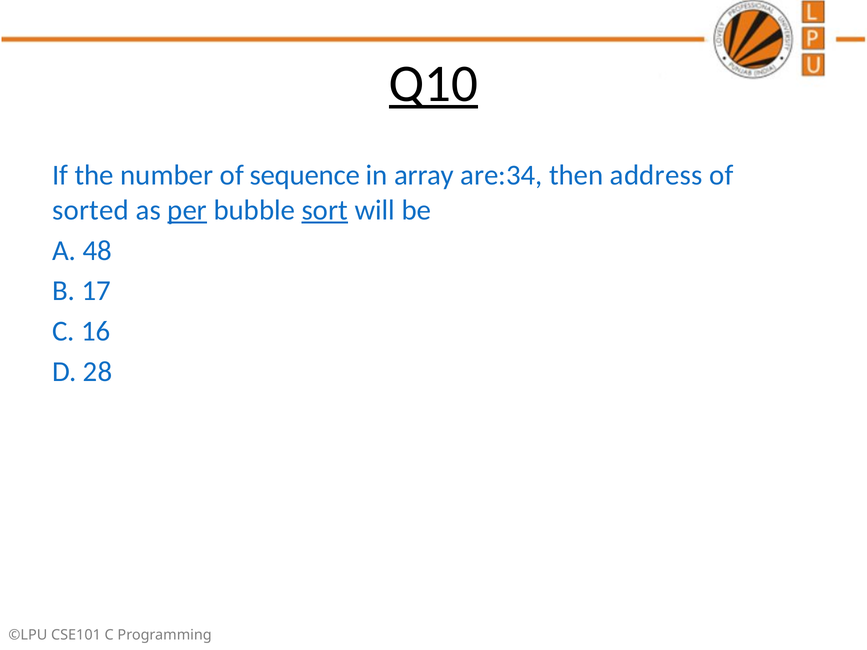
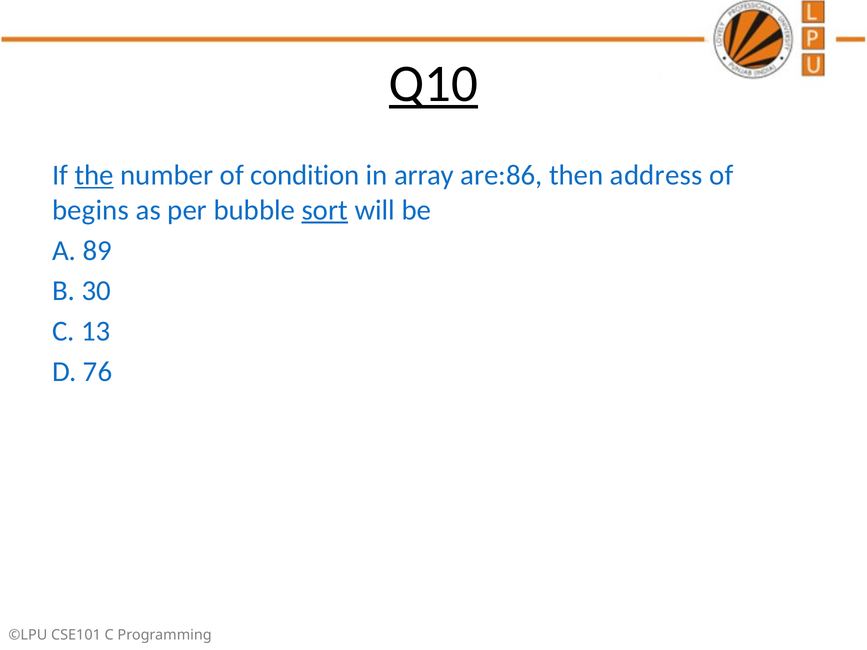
the underline: none -> present (94, 175)
sequence: sequence -> condition (305, 175)
are:34: are:34 -> are:86 (501, 175)
sorted: sorted -> begins (91, 210)
per underline: present -> none (187, 210)
48: 48 -> 89 (97, 251)
17: 17 -> 30 (96, 291)
16: 16 -> 13 (96, 331)
28: 28 -> 76 (98, 372)
